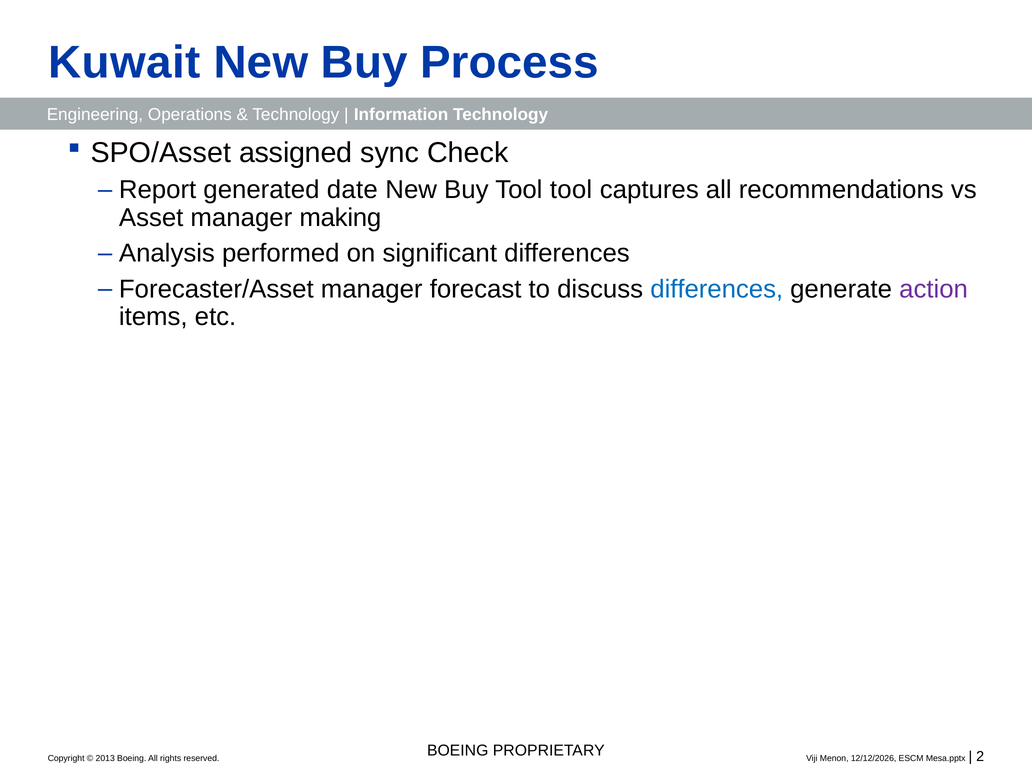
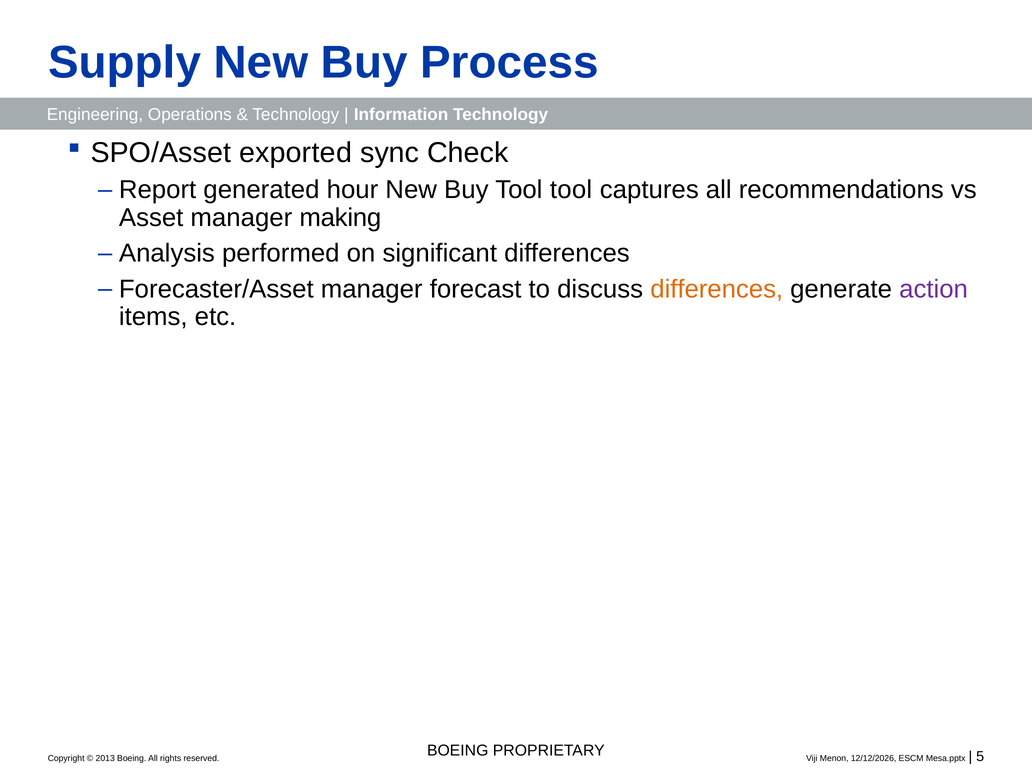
Kuwait: Kuwait -> Supply (125, 63)
assigned: assigned -> exported (295, 153)
date: date -> hour (352, 190)
differences colour: blue -> orange (717, 289)
2: 2 -> 5 (980, 756)
